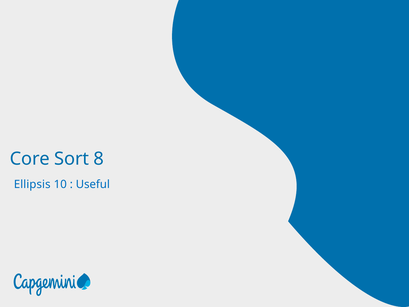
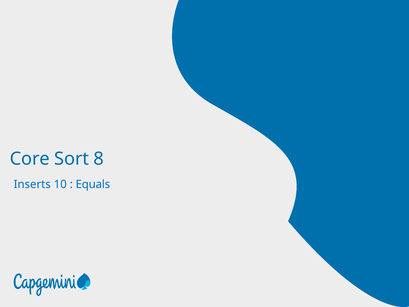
Ellipsis: Ellipsis -> Inserts (32, 184)
Useful: Useful -> Equals (93, 184)
